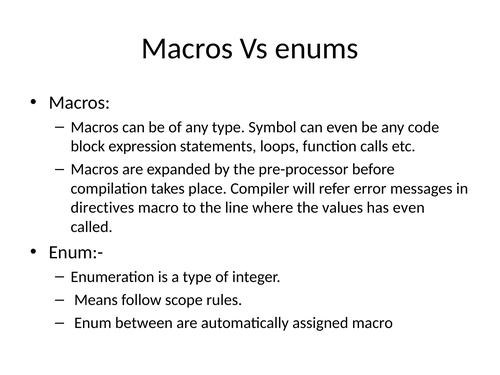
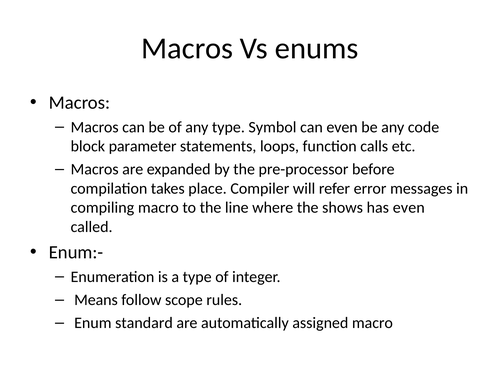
expression: expression -> parameter (143, 146)
directives: directives -> compiling (102, 208)
values: values -> shows (343, 208)
between: between -> standard (144, 323)
